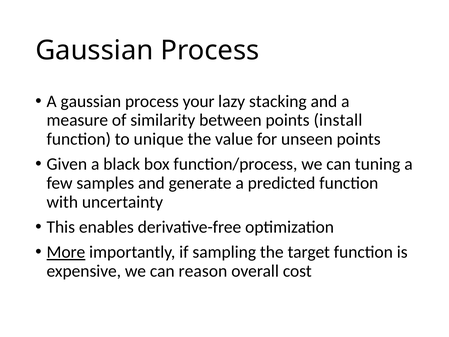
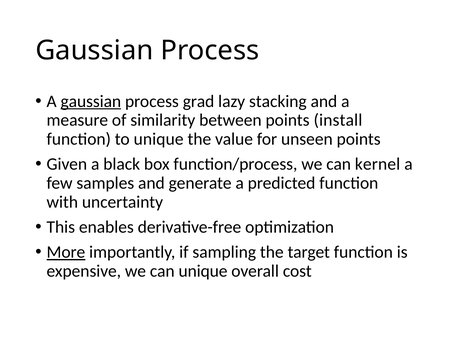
gaussian underline: none -> present (91, 101)
your: your -> grad (199, 101)
tuning: tuning -> kernel (378, 164)
can reason: reason -> unique (203, 271)
